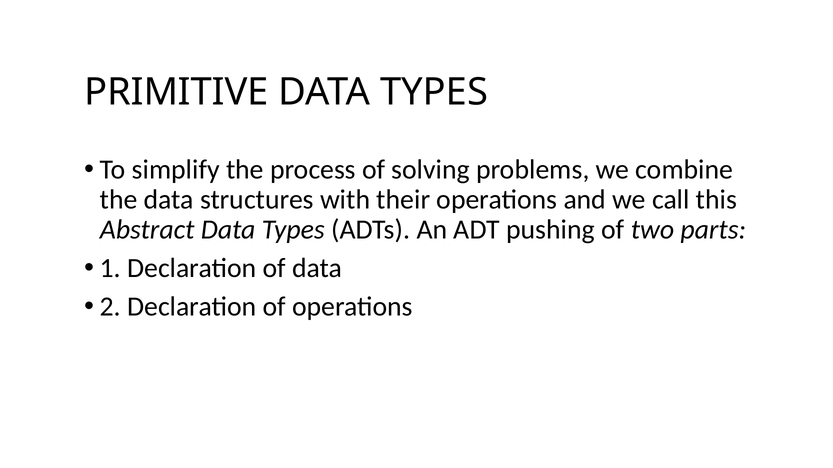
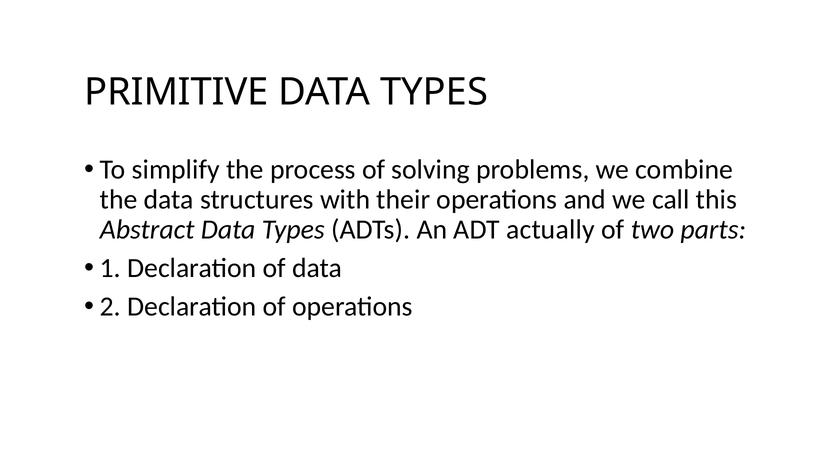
pushing: pushing -> actually (550, 230)
